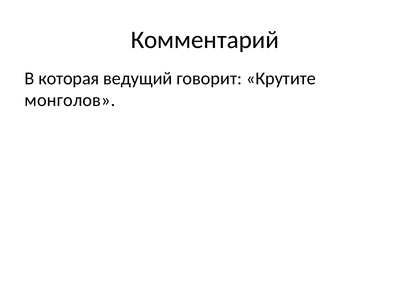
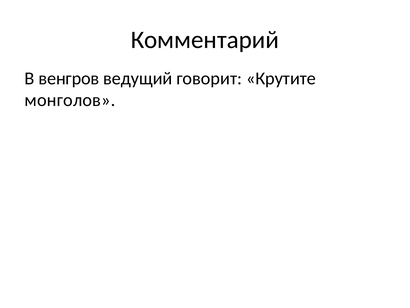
которая: которая -> венгров (69, 78)
